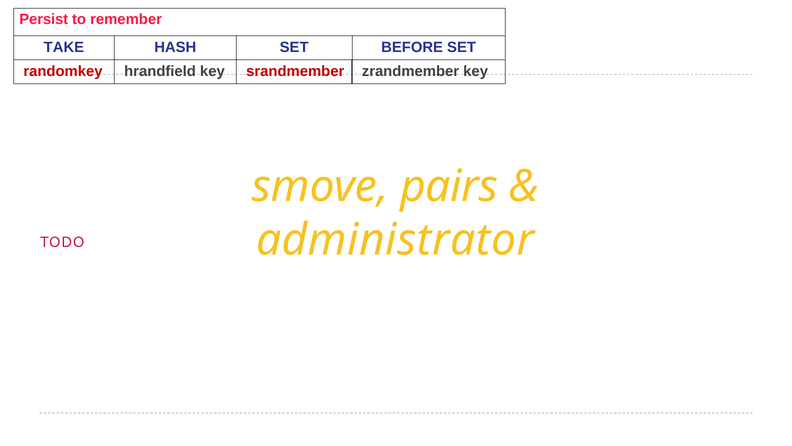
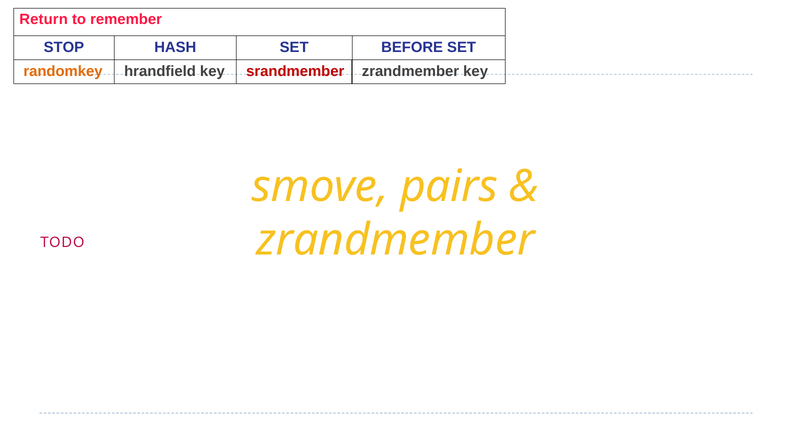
Persist: Persist -> Return (44, 20)
TAKE: TAKE -> STOP (64, 47)
randomkey colour: red -> orange (63, 71)
administrator: administrator -> zrandmember (395, 240)
